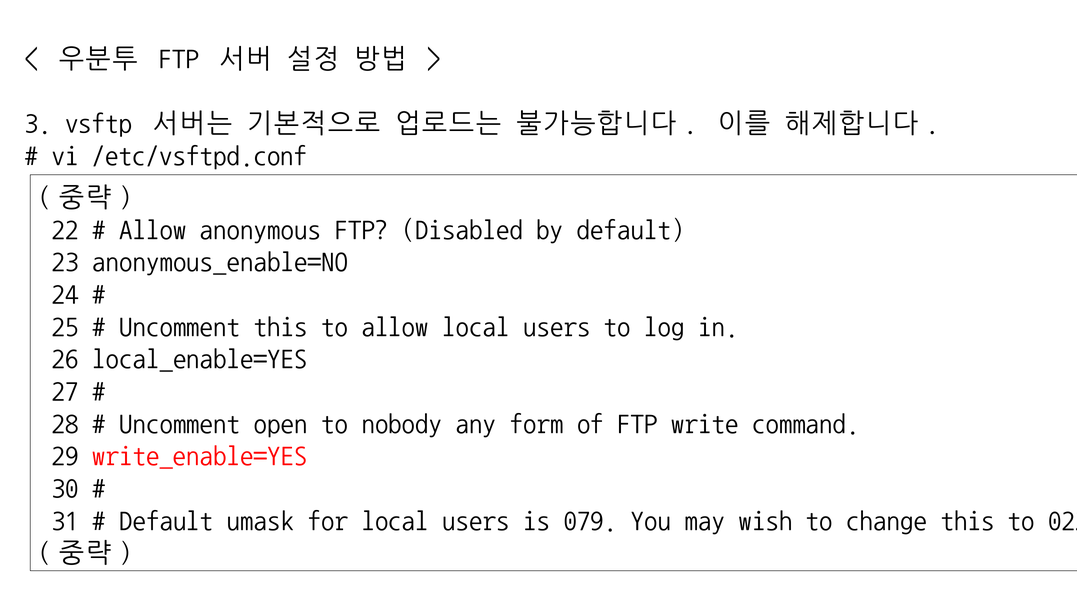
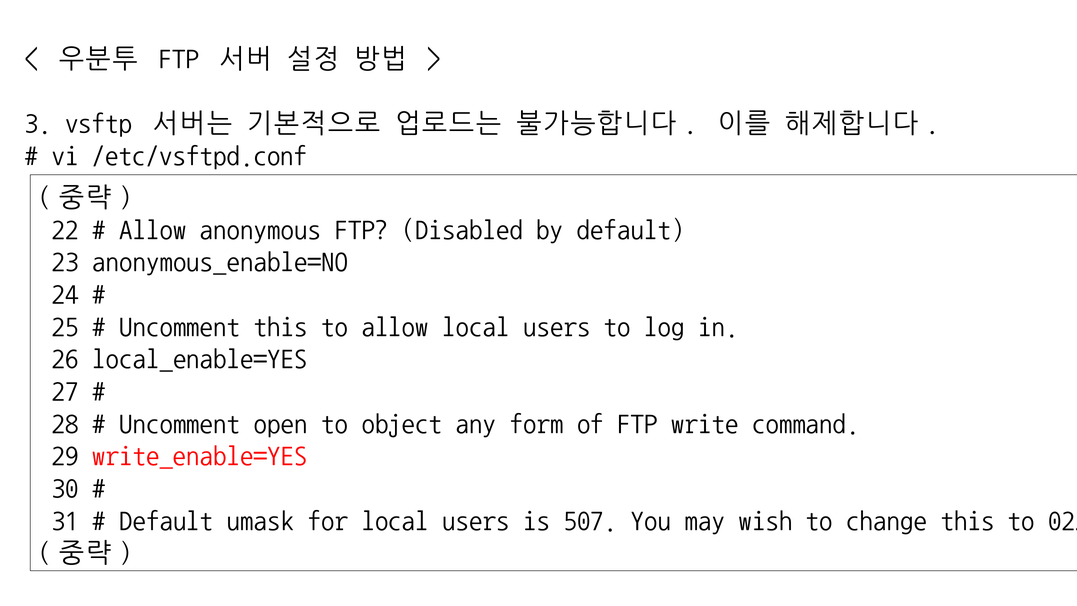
nobody: nobody -> object (402, 423)
079: 079 -> 507 (590, 520)
